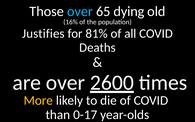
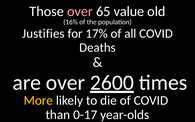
over colour: light blue -> pink (80, 11)
dying: dying -> value (129, 11)
81%: 81% -> 17% (97, 34)
